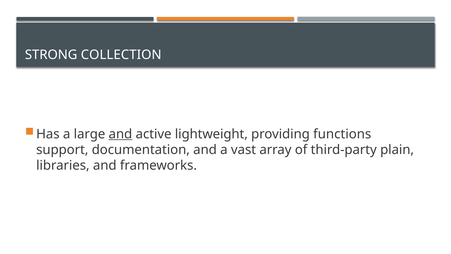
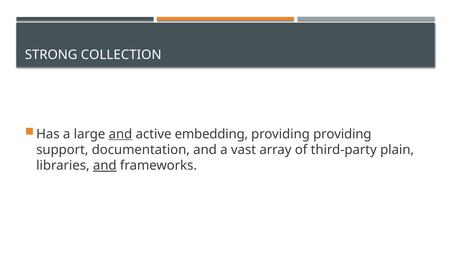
lightweight: lightweight -> embedding (211, 134)
providing functions: functions -> providing (342, 134)
and underline: none -> present (105, 165)
